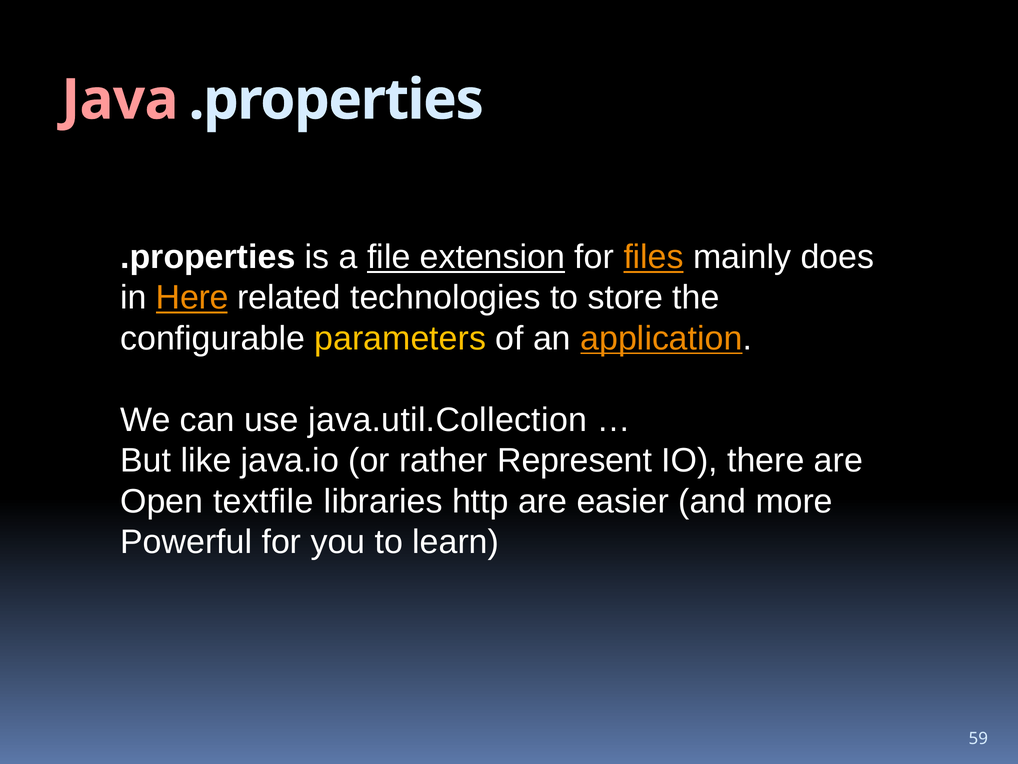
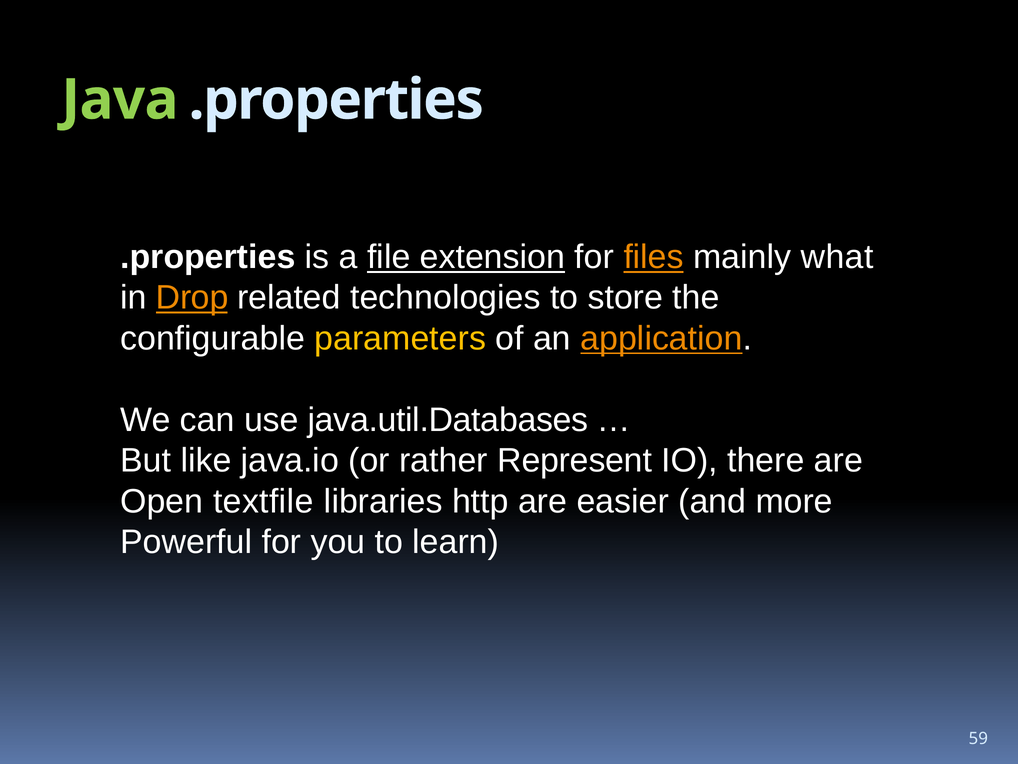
Java colour: pink -> light green (120, 100)
does: does -> what (837, 257)
Here: Here -> Drop (192, 297)
java.util.Collection: java.util.Collection -> java.util.Databases (448, 420)
